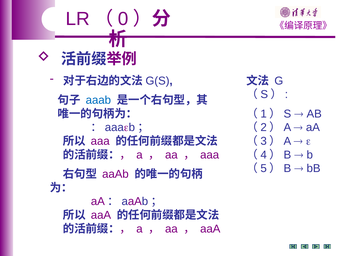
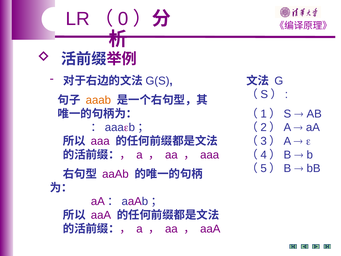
aaab colour: blue -> orange (98, 100)
